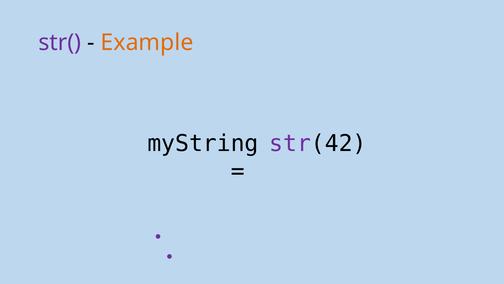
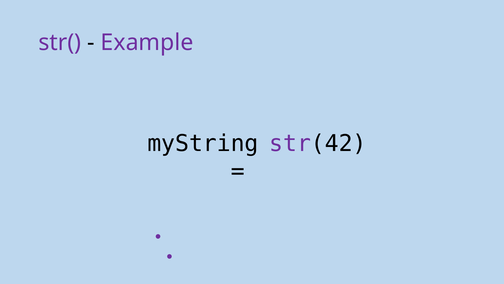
Example colour: orange -> purple (147, 42)
